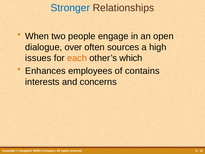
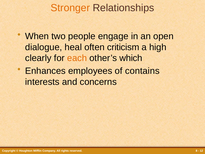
Stronger colour: blue -> orange (70, 8)
over: over -> heal (73, 47)
sources: sources -> criticism (123, 47)
issues: issues -> clearly (38, 58)
